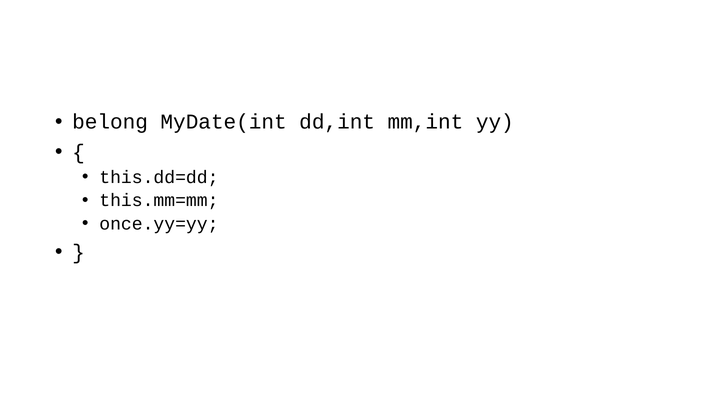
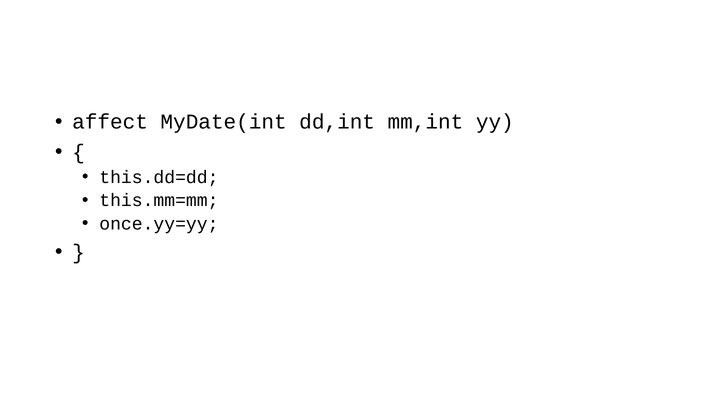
belong: belong -> affect (110, 122)
